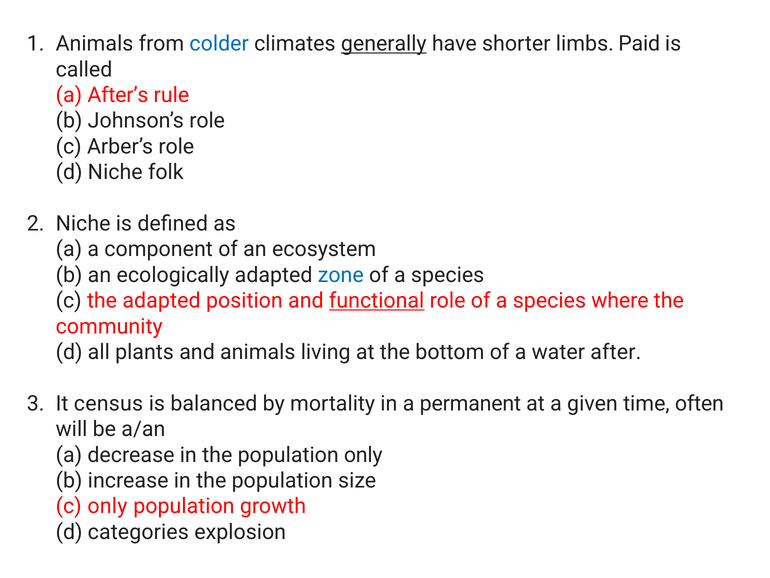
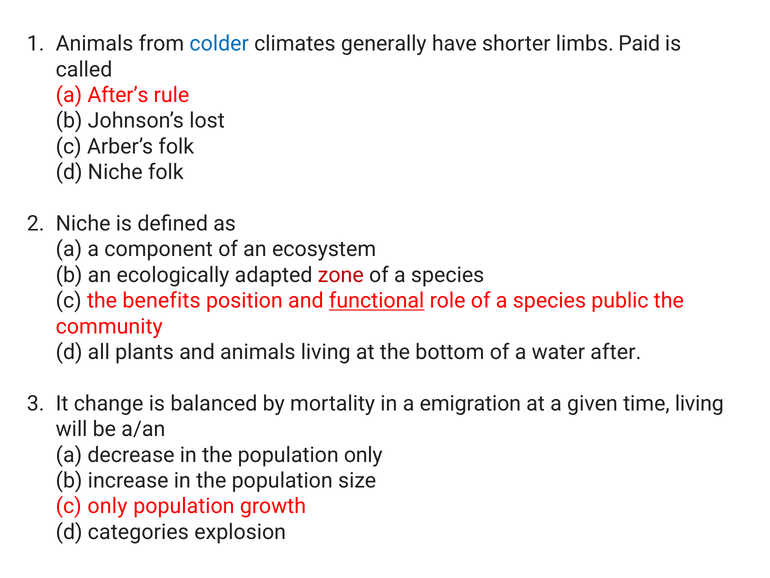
generally underline: present -> none (384, 44)
Johnson’s role: role -> lost (207, 121)
Arber’s role: role -> folk (176, 146)
zone colour: blue -> red (341, 275)
the adapted: adapted -> benefits (161, 301)
where: where -> public (620, 301)
census: census -> change (109, 403)
permanent: permanent -> emigration (470, 403)
time often: often -> living (699, 403)
